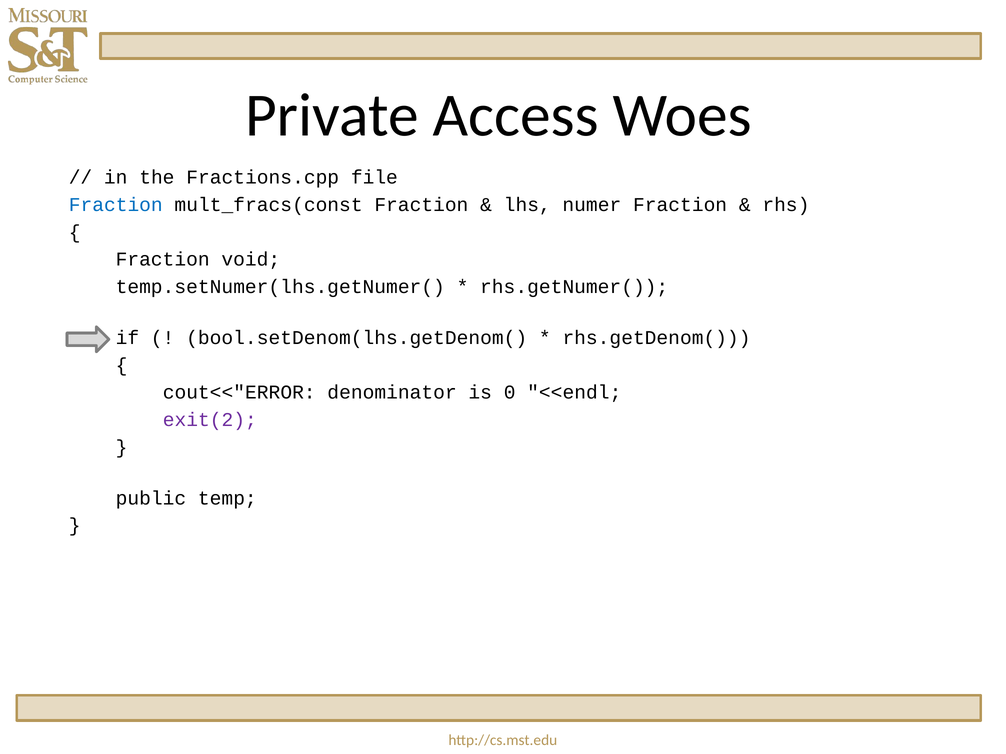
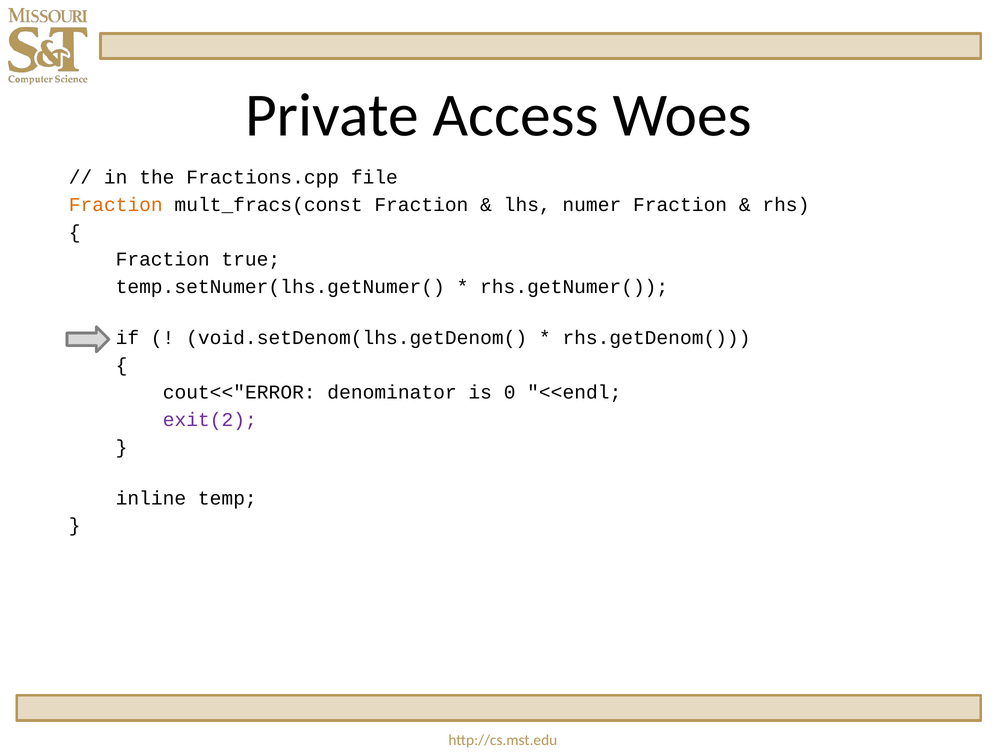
Fraction colour: blue -> orange (116, 205)
void: void -> true (251, 260)
bool.setDenom(lhs.getDenom(: bool.setDenom(lhs.getDenom( -> void.setDenom(lhs.getDenom( (357, 338)
public: public -> inline (151, 498)
